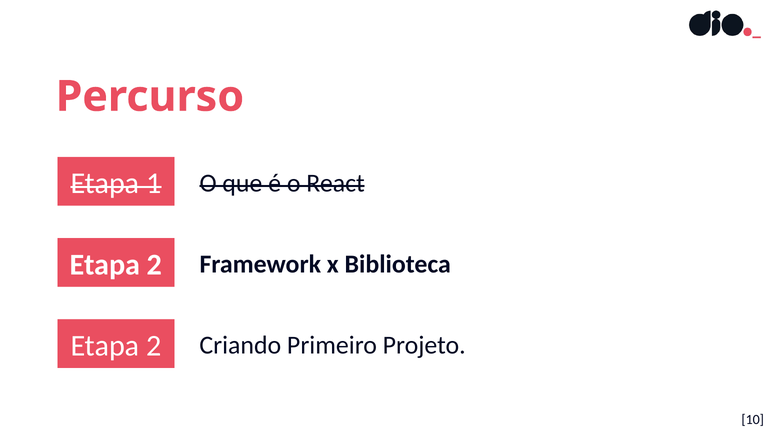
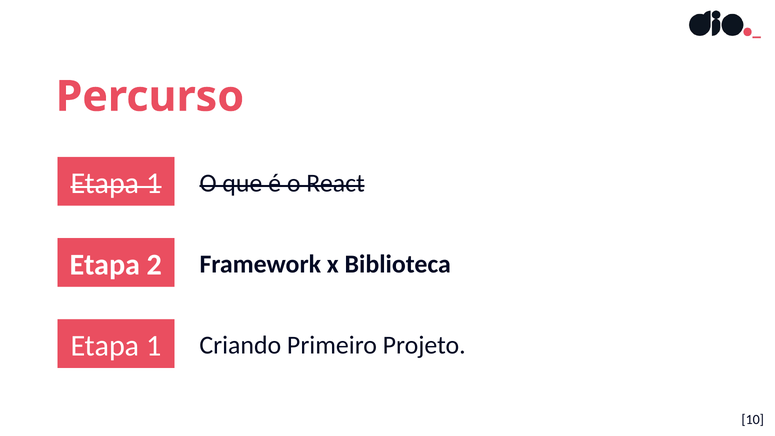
2: 2 -> 1 (154, 346)
